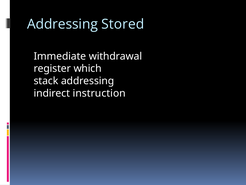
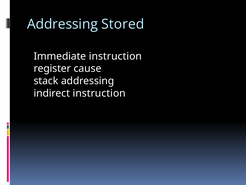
Immediate withdrawal: withdrawal -> instruction (115, 56)
which: which -> cause (88, 68)
